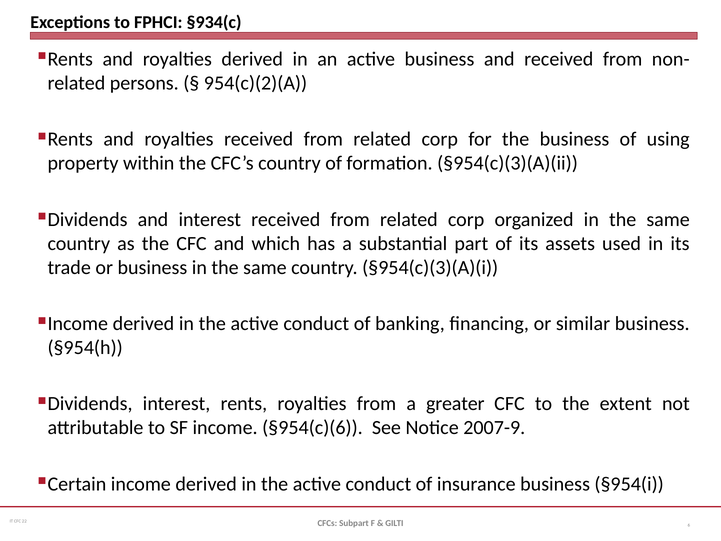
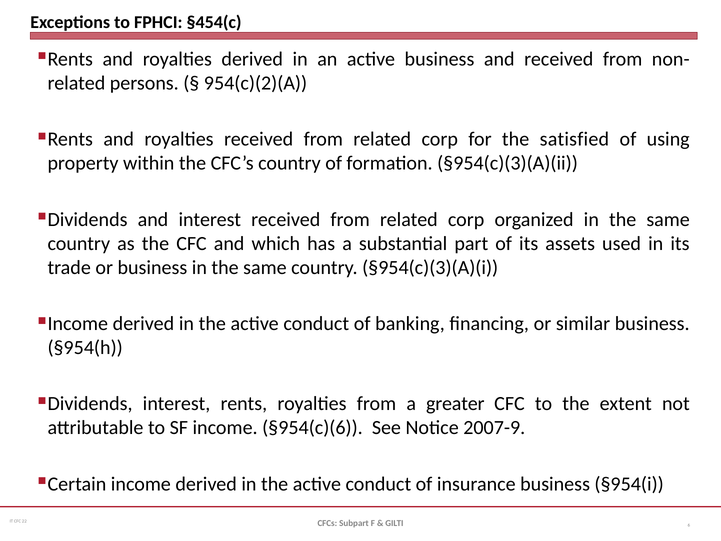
§934(c: §934(c -> §454(c (214, 22)
the business: business -> satisfied (574, 139)
